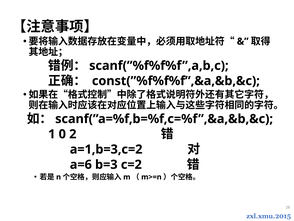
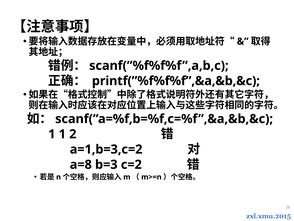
const(”%f%f%f”,&a,&b,&c: const(”%f%f%f”,&a,&b,&c -> printf(”%f%f%f”,&a,&b,&c (176, 81)
1 0: 0 -> 1 (62, 134)
a=6: a=6 -> a=8 (81, 164)
